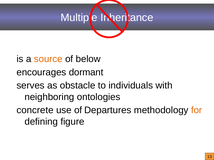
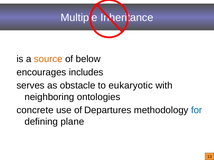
dormant: dormant -> includes (86, 72)
individuals: individuals -> eukaryotic (131, 86)
for colour: orange -> blue (197, 111)
figure: figure -> plane (72, 122)
